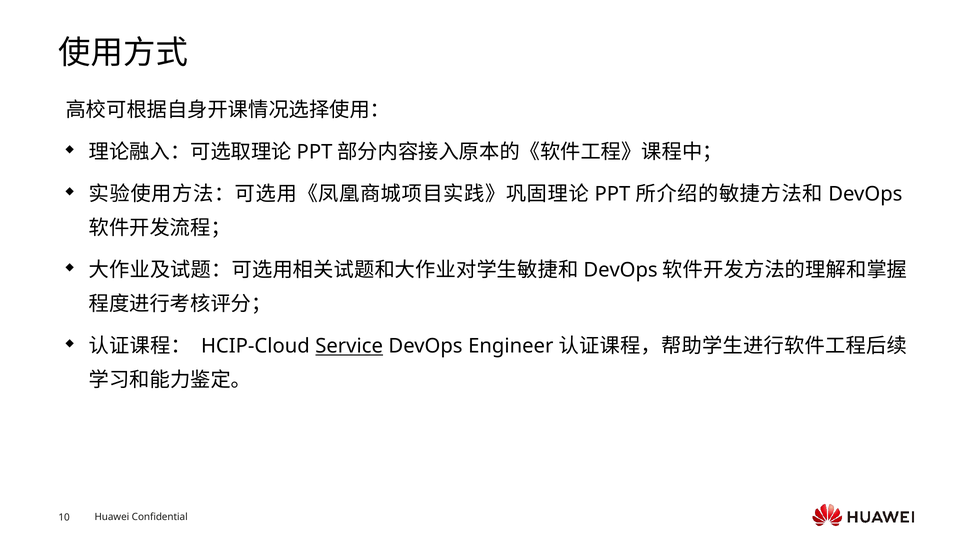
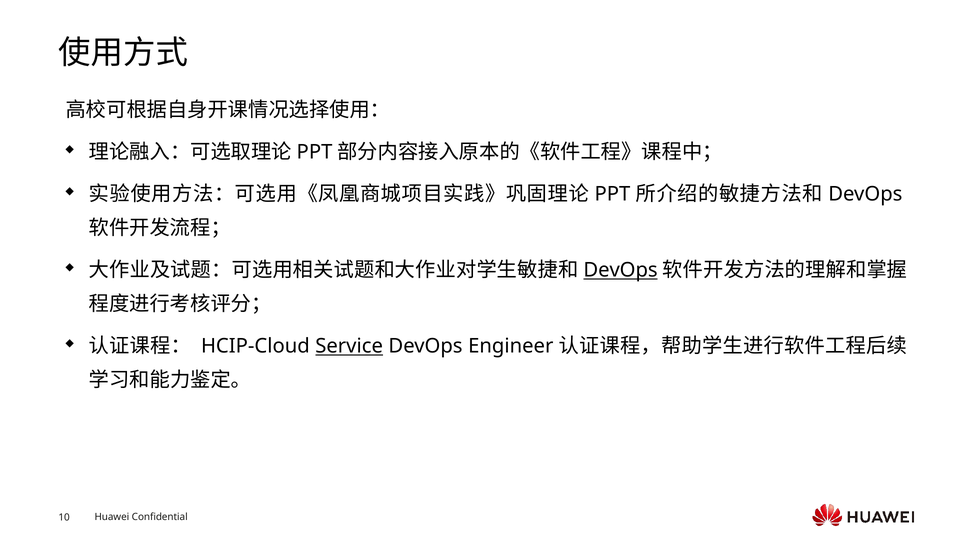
DevOps underline: none -> present (621, 270)
